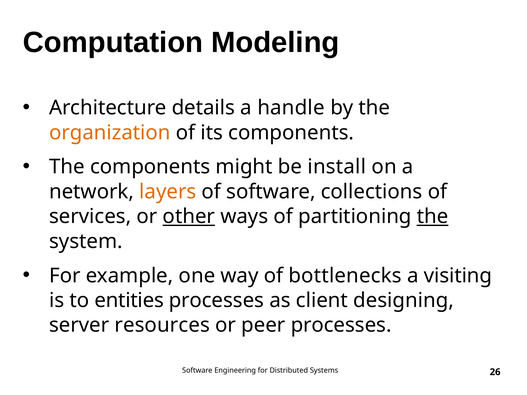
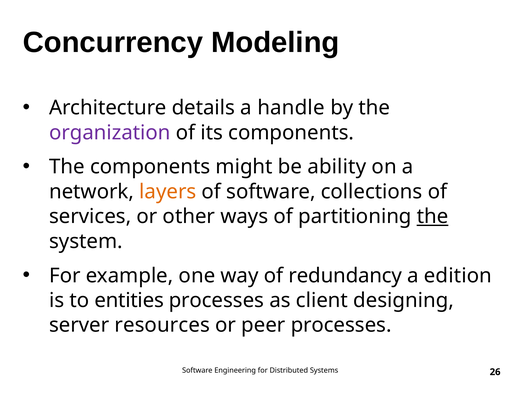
Computation: Computation -> Concurrency (113, 42)
organization colour: orange -> purple (110, 133)
install: install -> ability (337, 167)
other underline: present -> none (189, 217)
bottlenecks: bottlenecks -> redundancy (345, 276)
visiting: visiting -> edition (458, 276)
